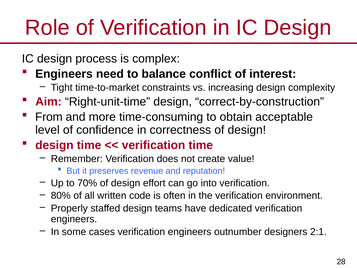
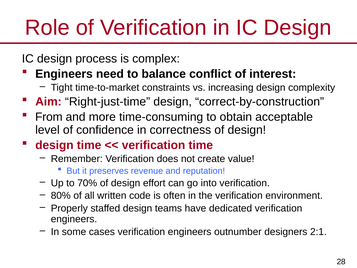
Right-unit-time: Right-unit-time -> Right-just-time (108, 102)
